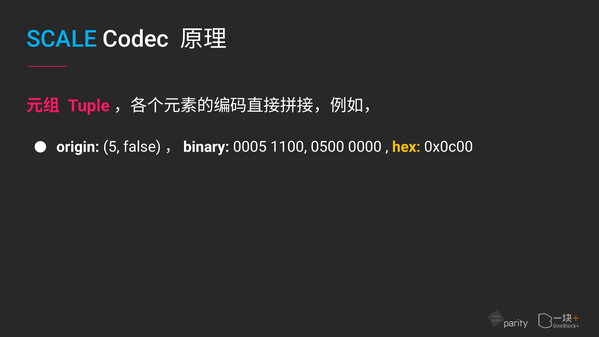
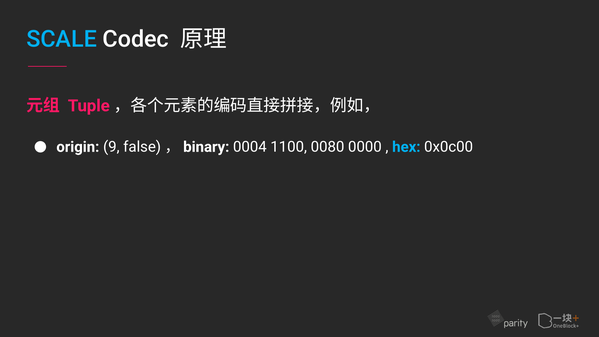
5: 5 -> 9 (111, 147)
0005: 0005 -> 0004 (250, 147)
0500: 0500 -> 0080 (328, 147)
hex colour: yellow -> light blue (406, 147)
